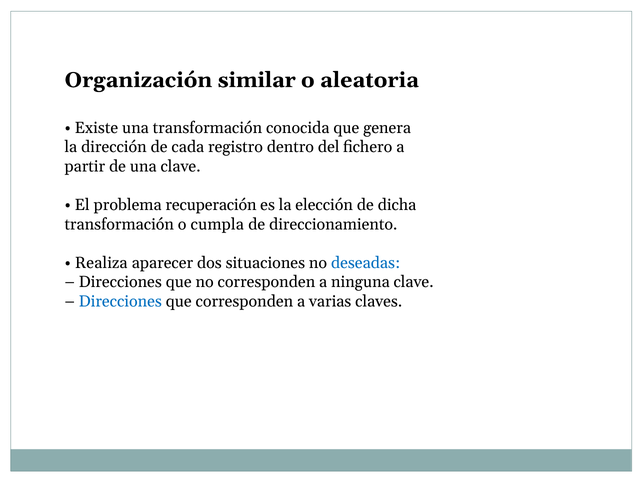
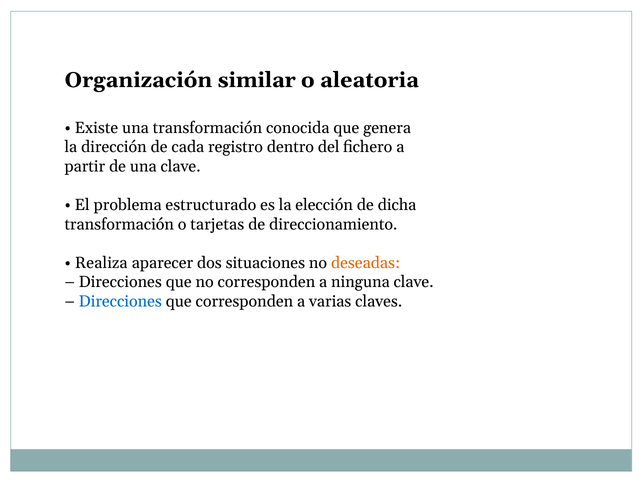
recuperación: recuperación -> estructurado (211, 205)
cumpla: cumpla -> tarjetas (217, 224)
deseadas colour: blue -> orange (365, 263)
